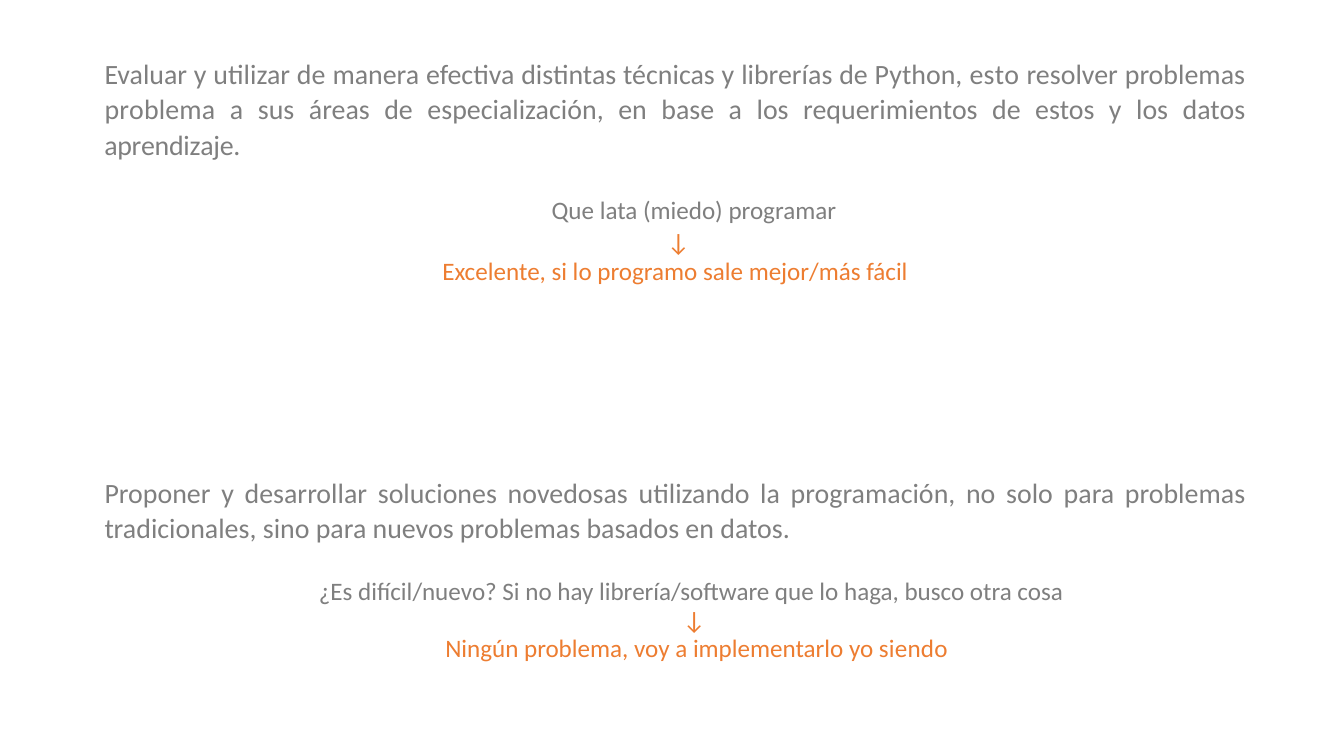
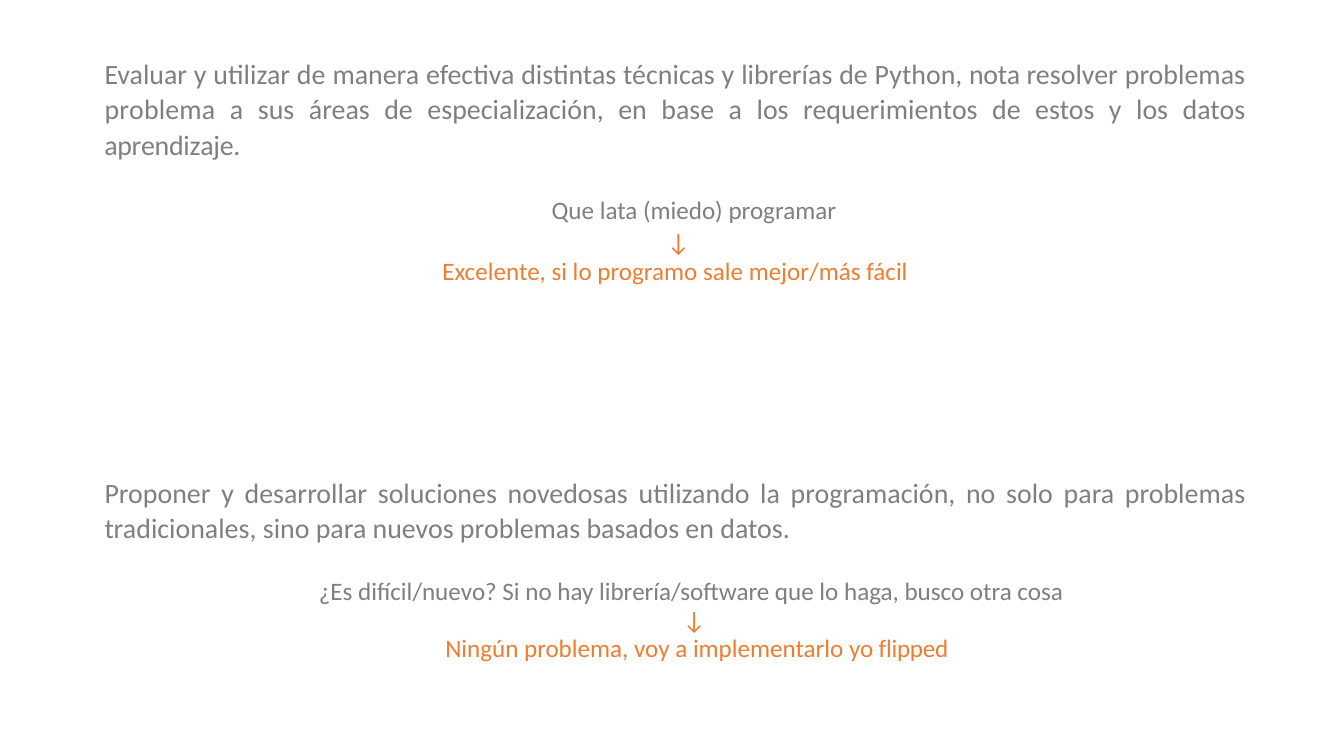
esto: esto -> nota (995, 76)
siendo: siendo -> flipped (913, 649)
